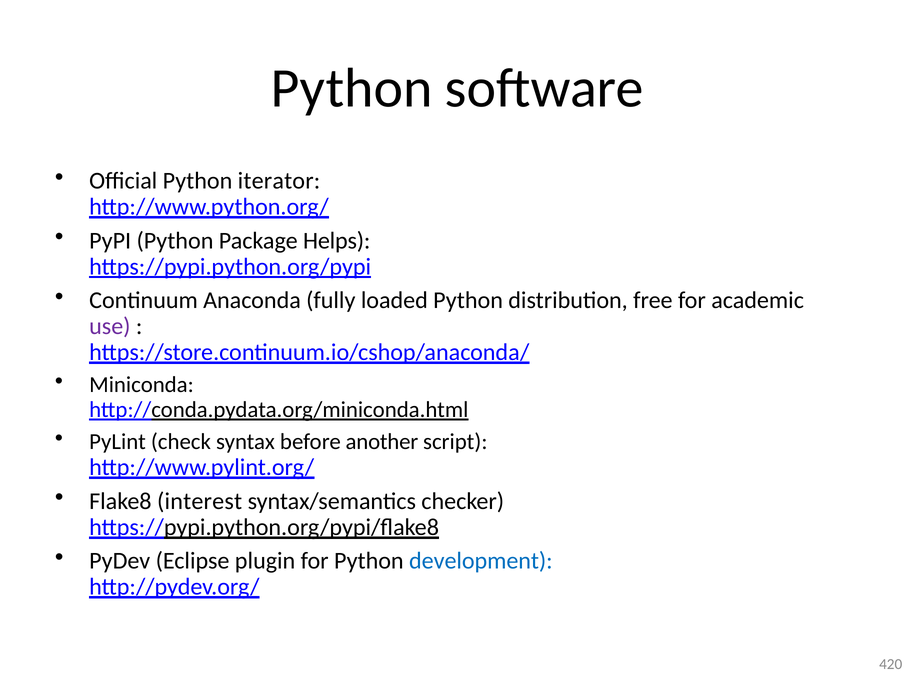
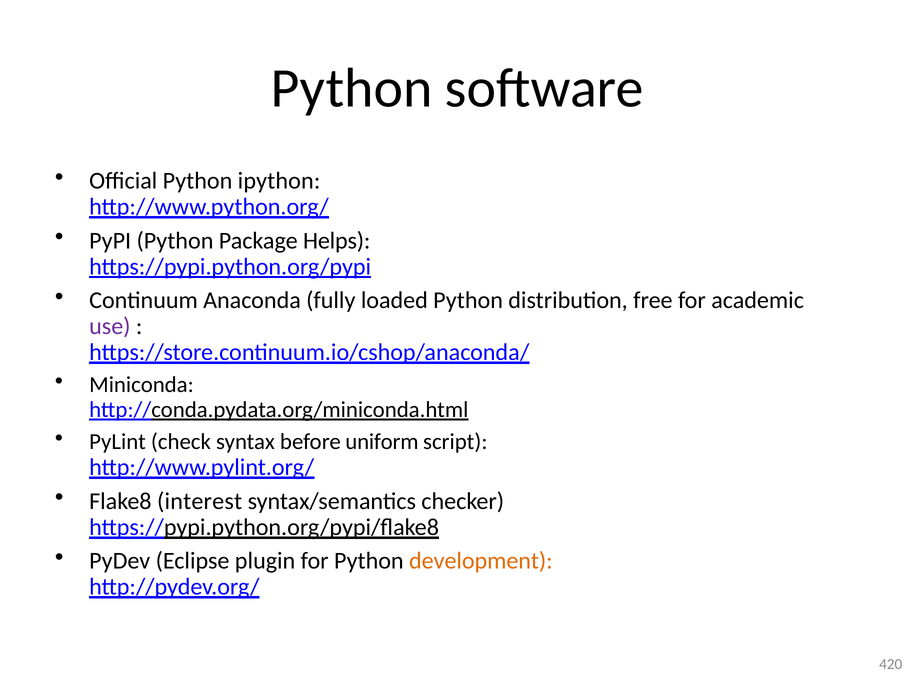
iterator: iterator -> ipython (279, 181)
another: another -> uniform (382, 442)
development colour: blue -> orange (481, 561)
